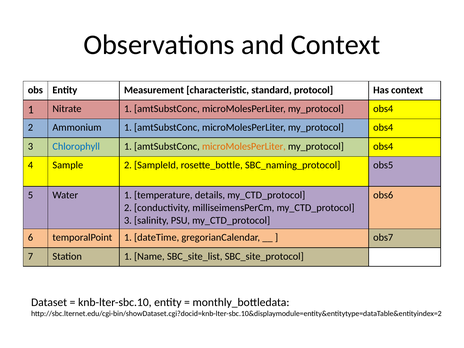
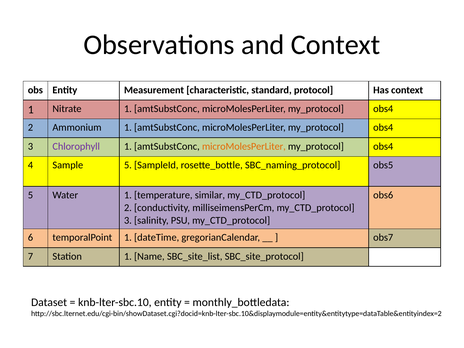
Chlorophyll colour: blue -> purple (76, 146)
Sample 2: 2 -> 5 (128, 165)
details: details -> similar (210, 195)
